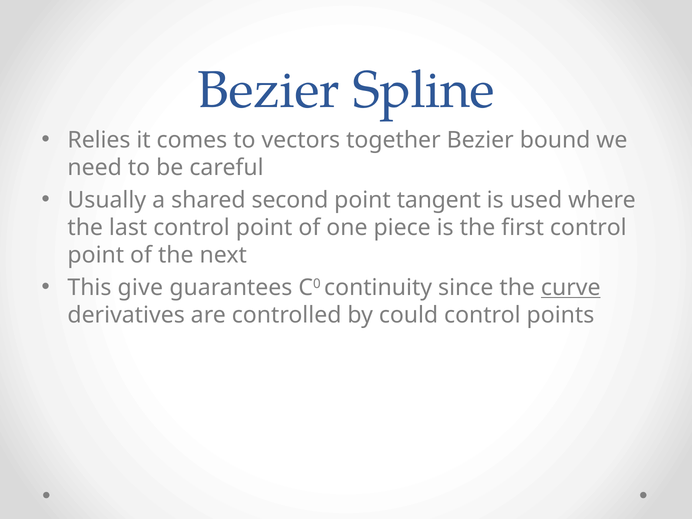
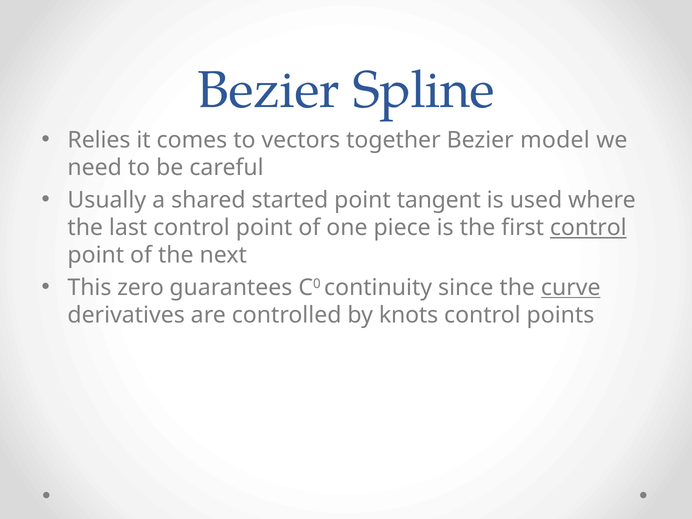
bound: bound -> model (555, 140)
second: second -> started (290, 200)
control underline: none -> present (588, 228)
give: give -> zero (141, 288)
could: could -> knots (409, 315)
